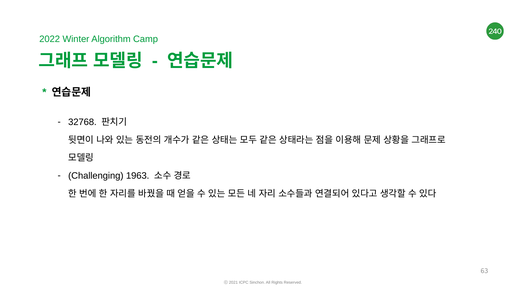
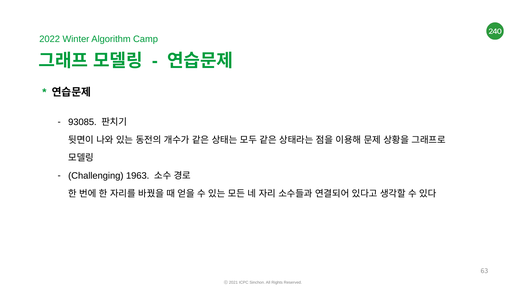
32768: 32768 -> 93085 (82, 122)
